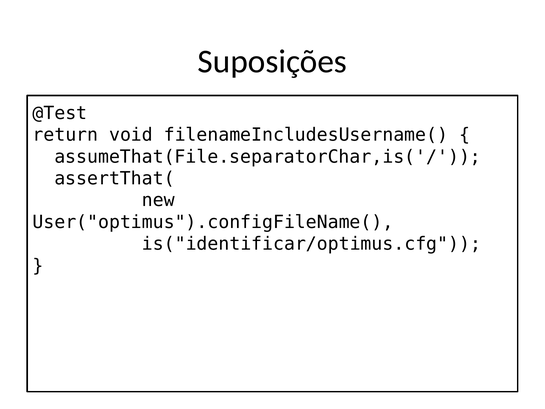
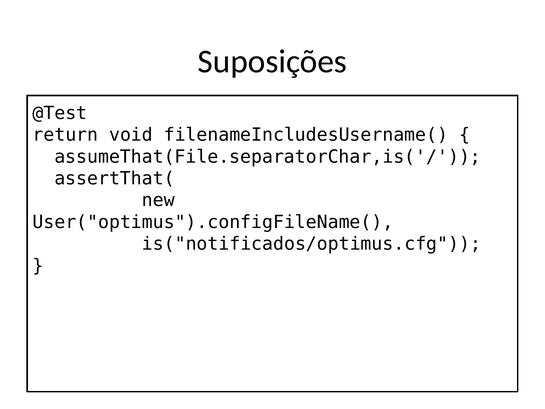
is("identificar/optimus.cfg: is("identificar/optimus.cfg -> is("notificados/optimus.cfg (311, 244)
